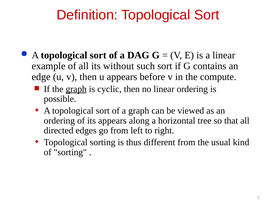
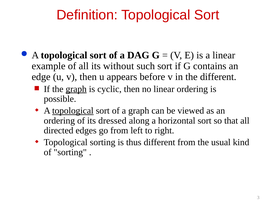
the compute: compute -> different (218, 77)
topological underline: none -> present (73, 111)
its appears: appears -> dressed (112, 121)
horizontal tree: tree -> sort (205, 121)
